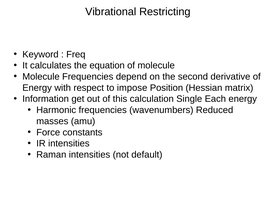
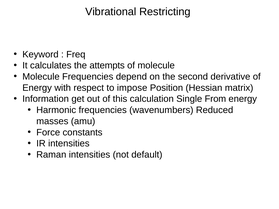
equation: equation -> attempts (107, 66)
Each: Each -> From (215, 99)
